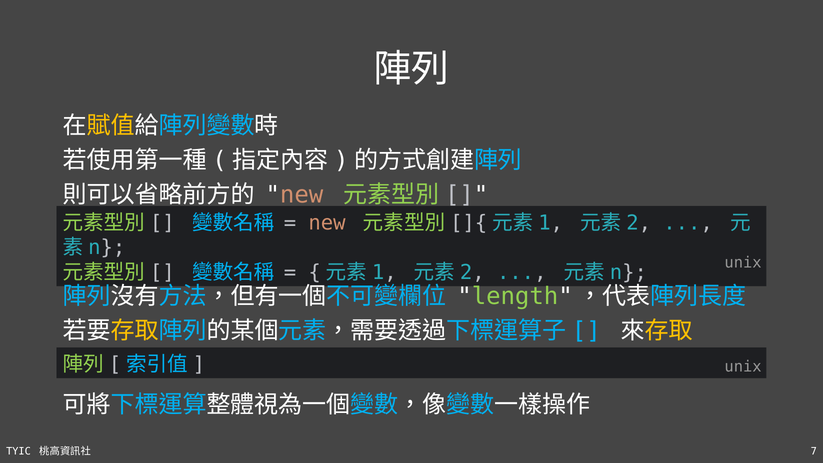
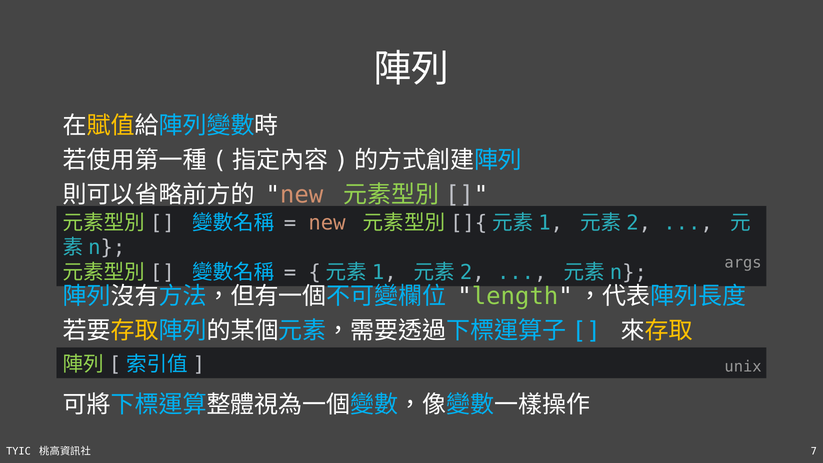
unix: unix -> args (743, 263)
